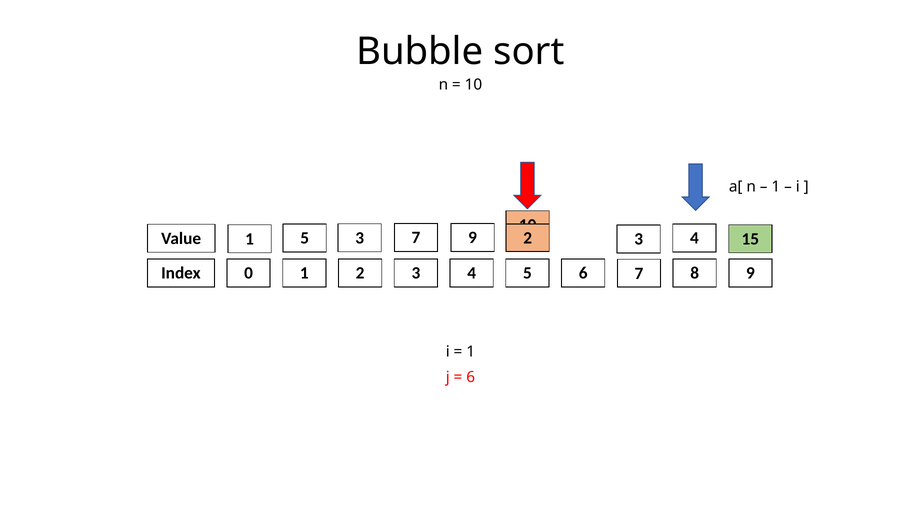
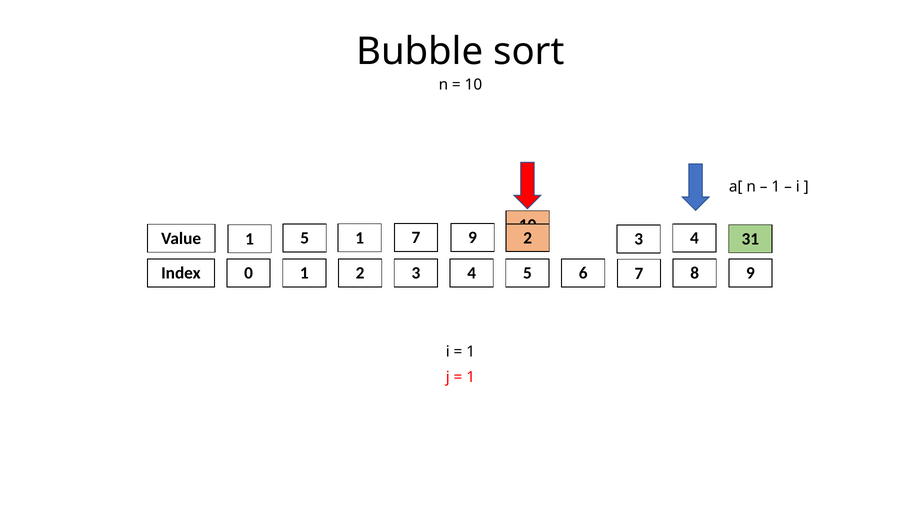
15: 15 -> 31 (750, 239)
Value 3: 3 -> 1 (360, 238)
6: 6 -> 1 (471, 377)
